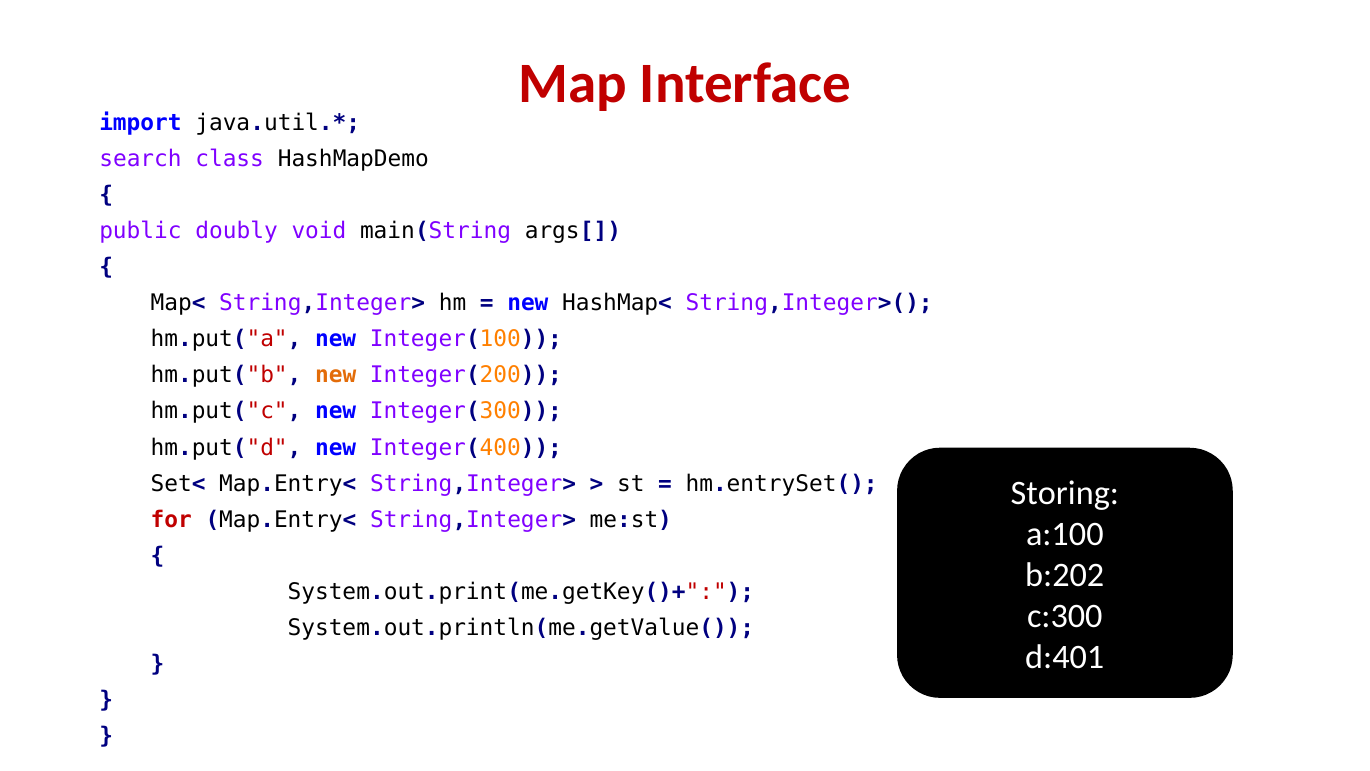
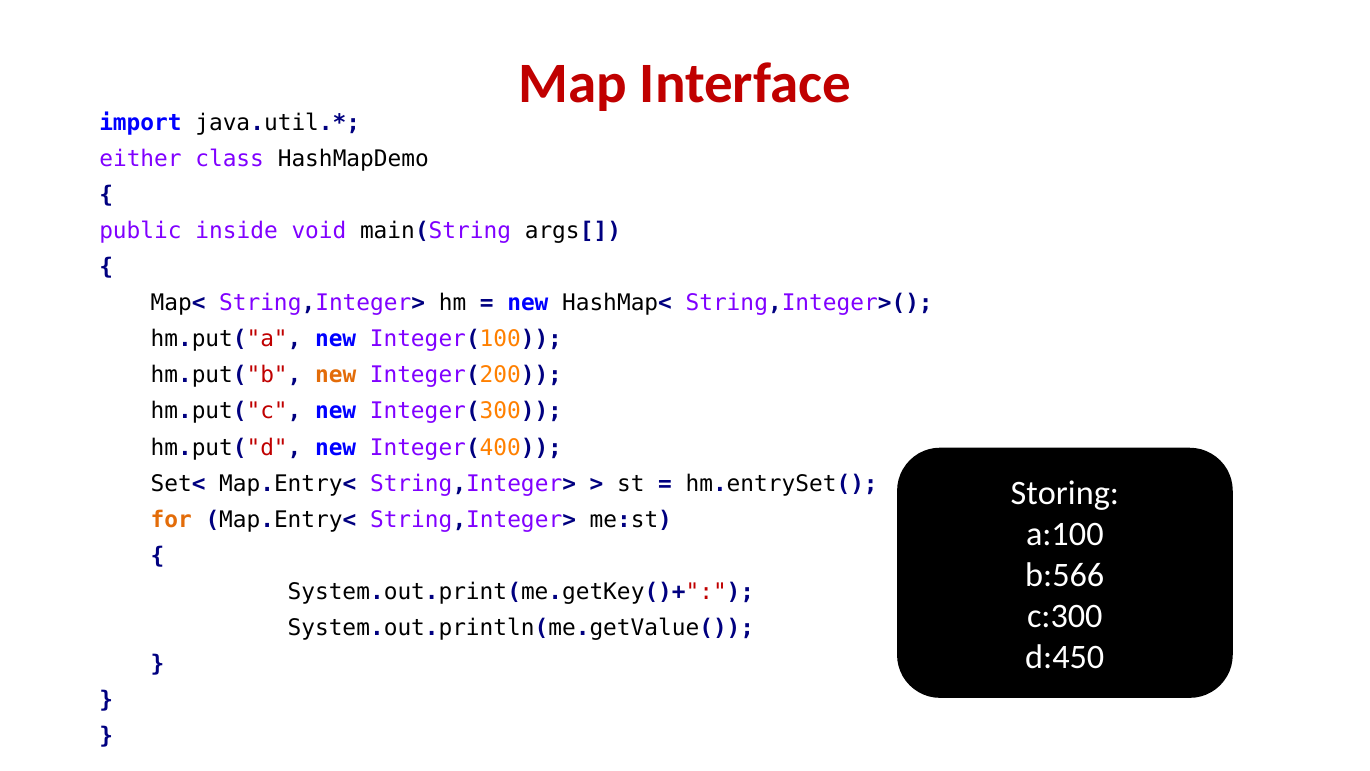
search: search -> either (140, 159)
doubly: doubly -> inside (237, 231)
for colour: red -> orange (171, 519)
b:202: b:202 -> b:566 (1065, 575)
d:401: d:401 -> d:450 (1065, 657)
